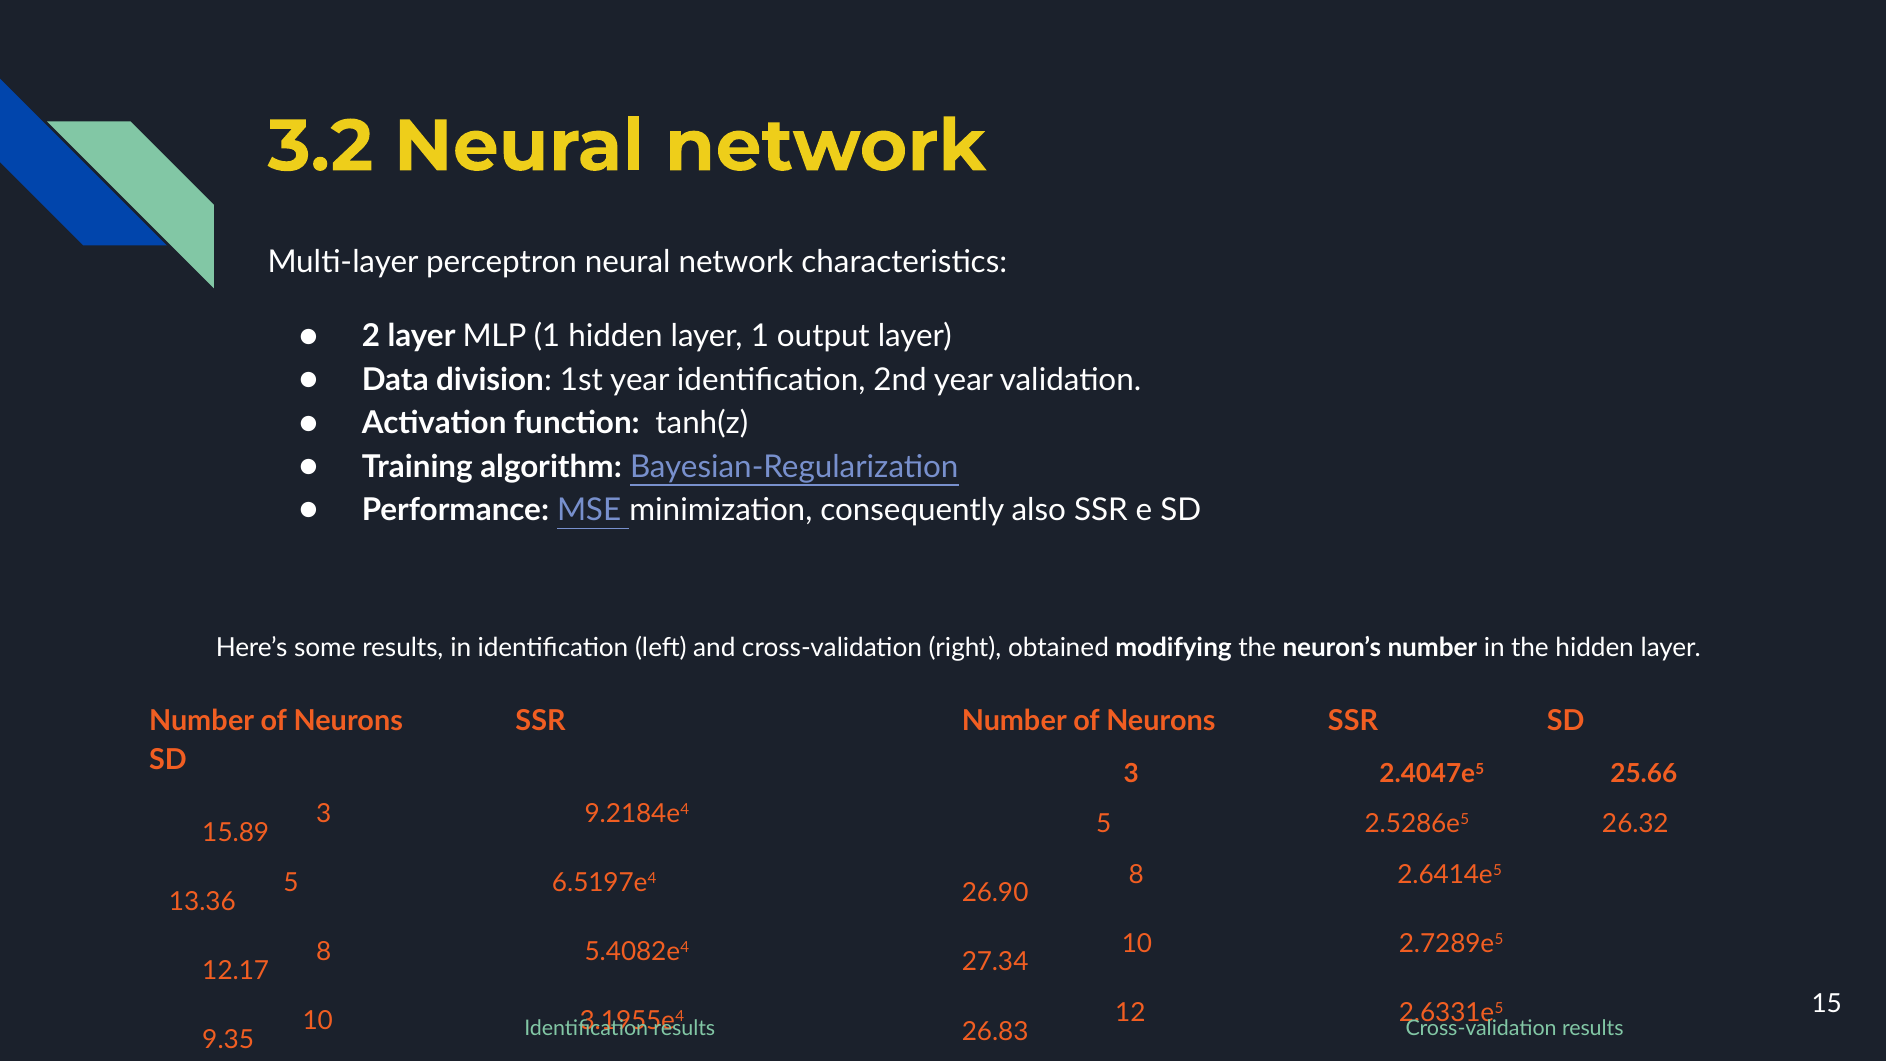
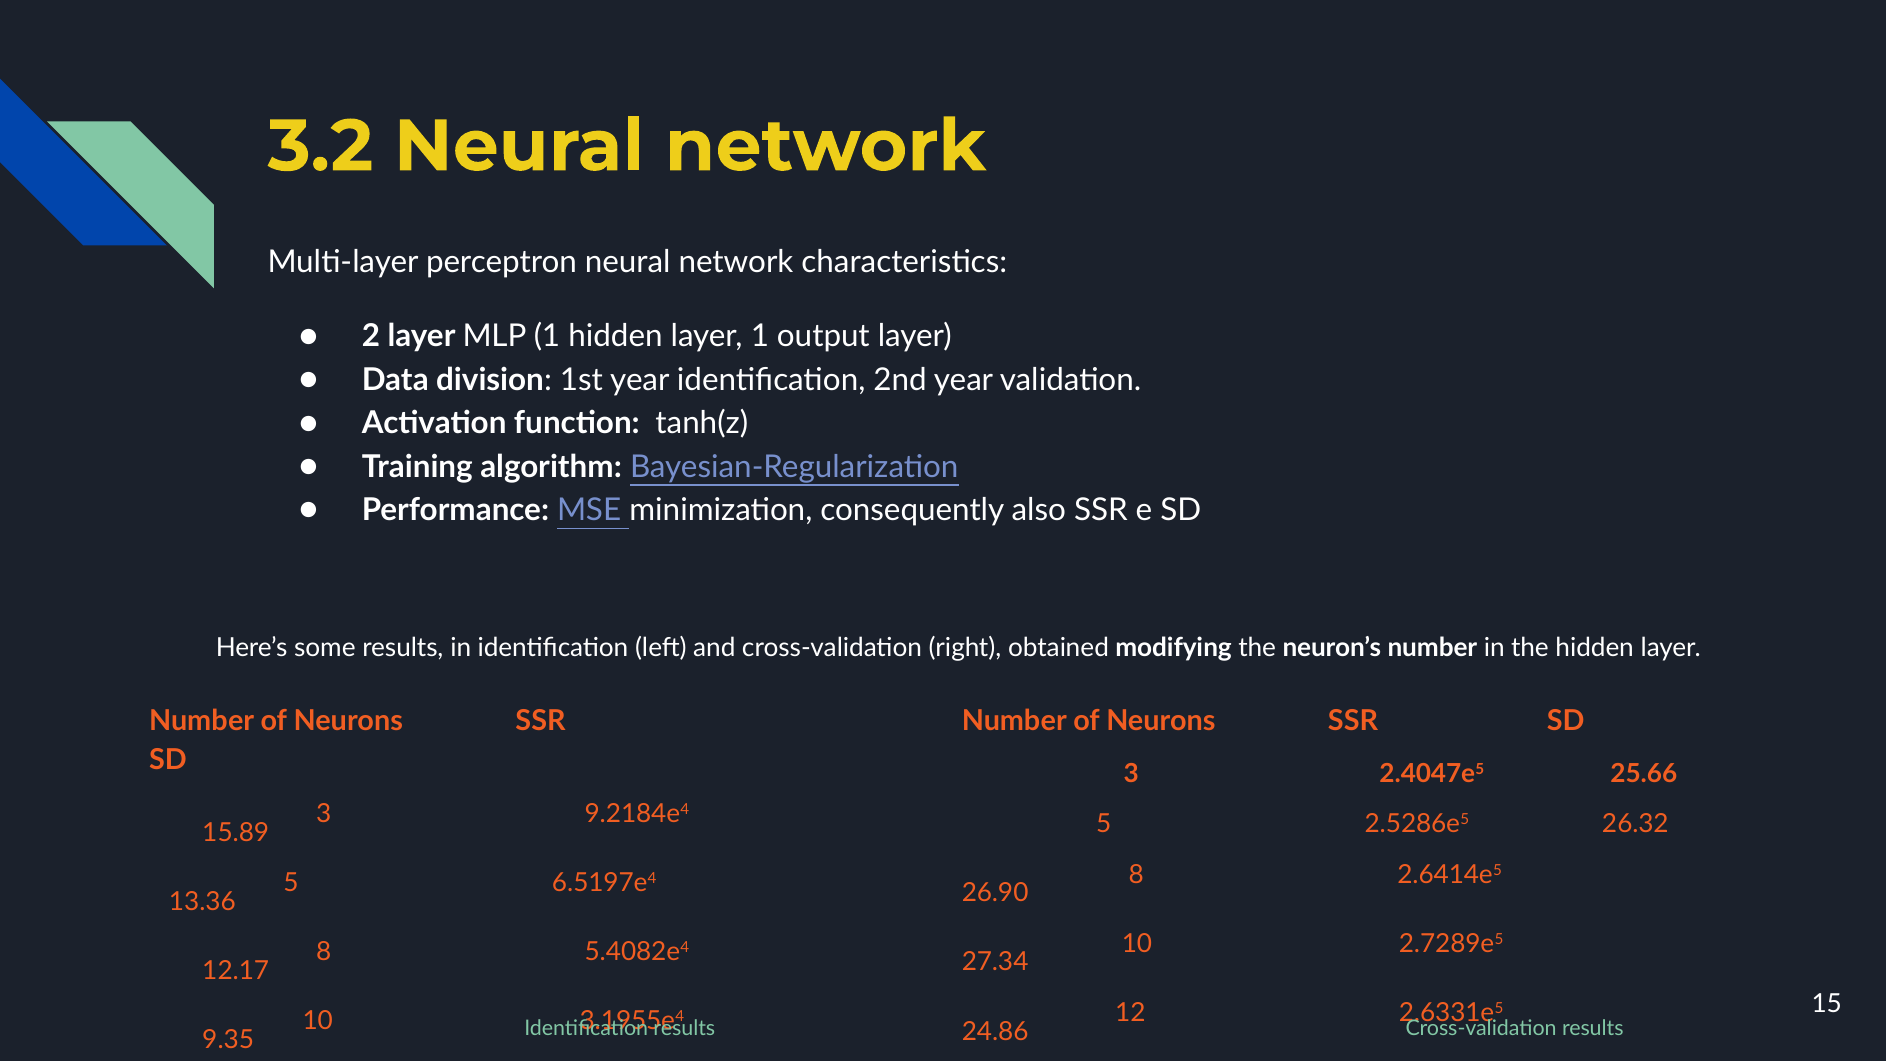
26.83: 26.83 -> 24.86 (995, 1031)
